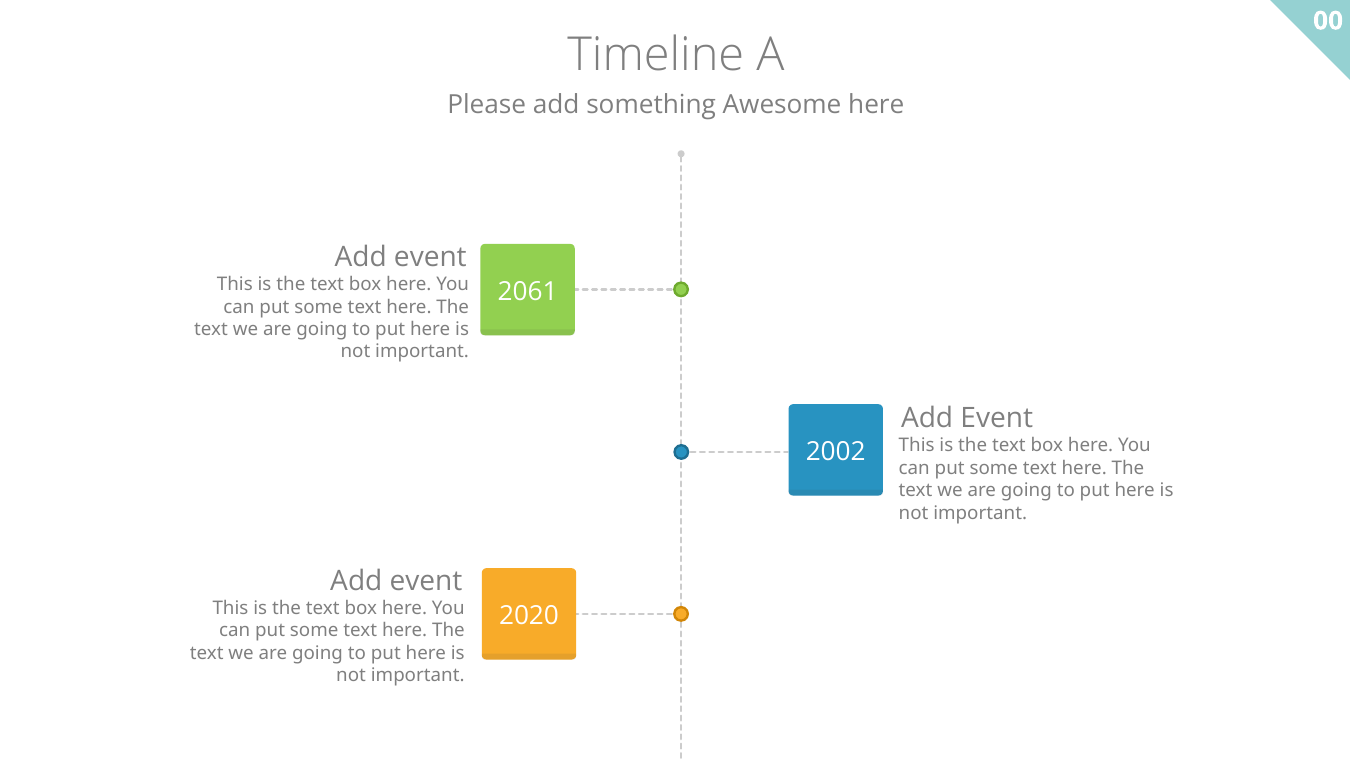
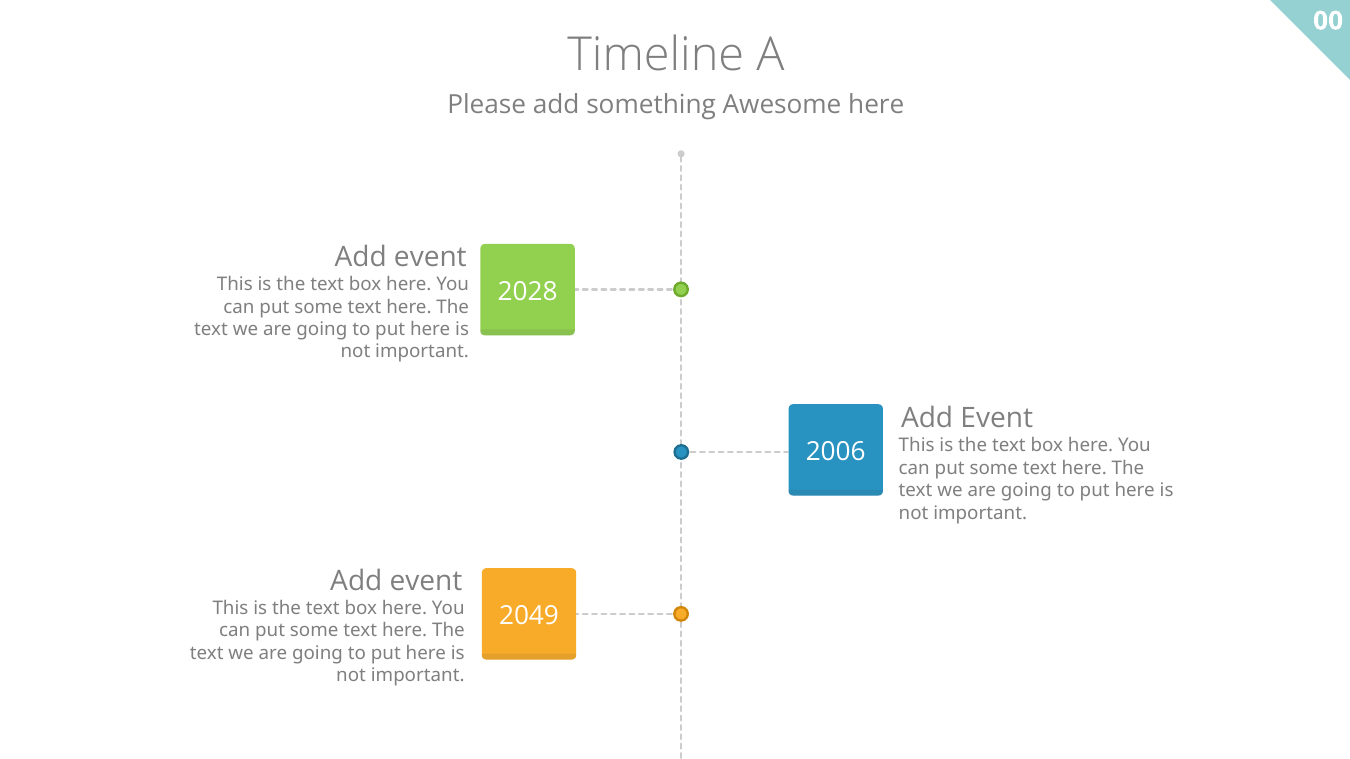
2061: 2061 -> 2028 (528, 292)
2002: 2002 -> 2006 (836, 452)
2020: 2020 -> 2049 (529, 616)
